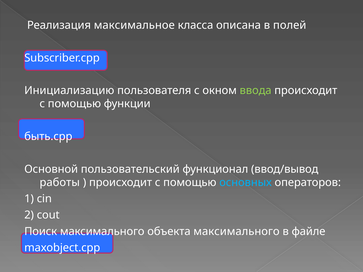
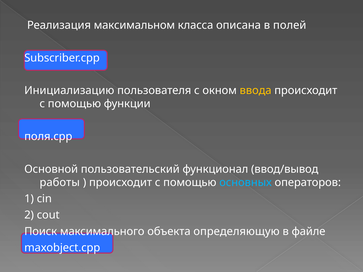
максимальное: максимальное -> максимальном (134, 25)
ввода colour: light green -> yellow (256, 91)
быть.cpp: быть.cpp -> поля.cpp (48, 137)
объекта максимального: максимального -> определяющую (237, 232)
